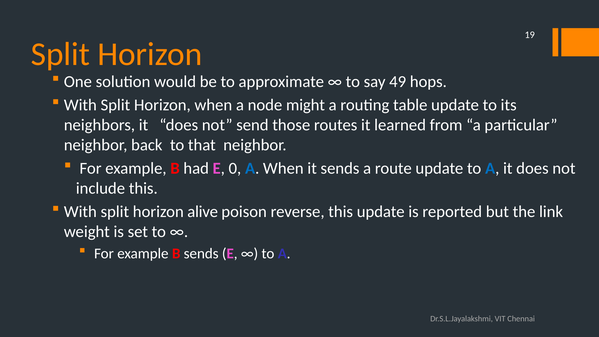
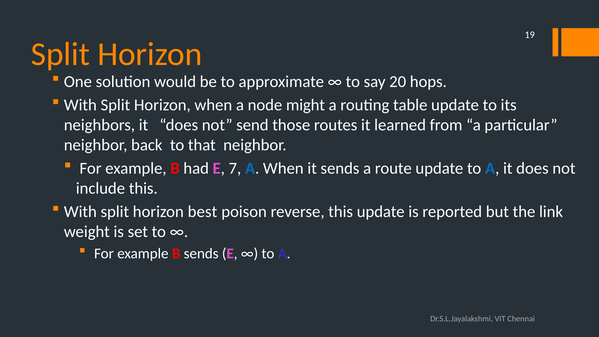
49: 49 -> 20 (398, 82)
0: 0 -> 7 (235, 168)
alive: alive -> best (202, 212)
